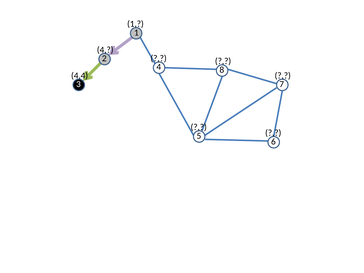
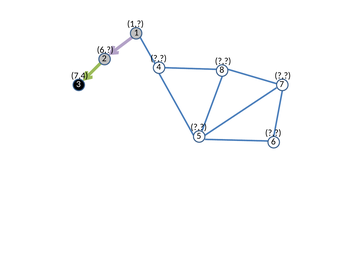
4: 4 -> 6 (105, 50)
4,4: 4,4 -> 7,4 (80, 76)
